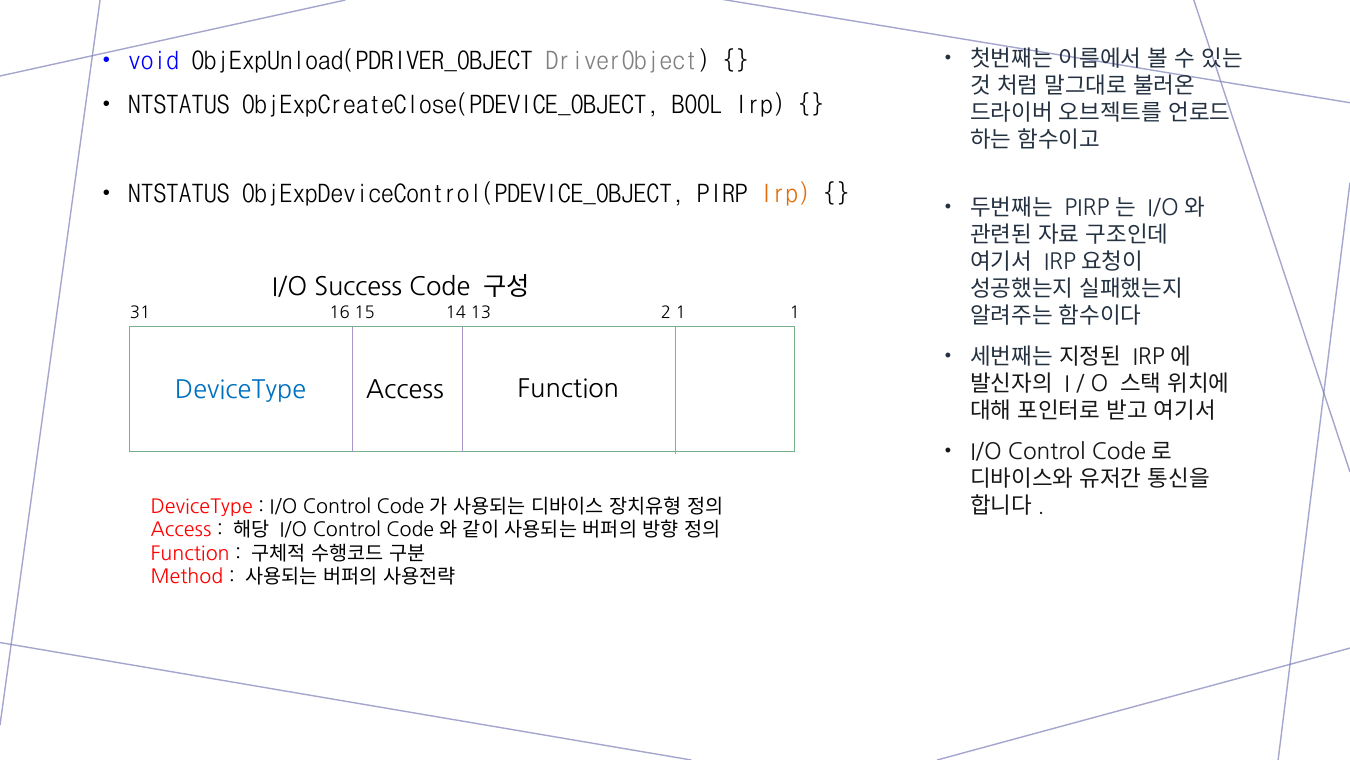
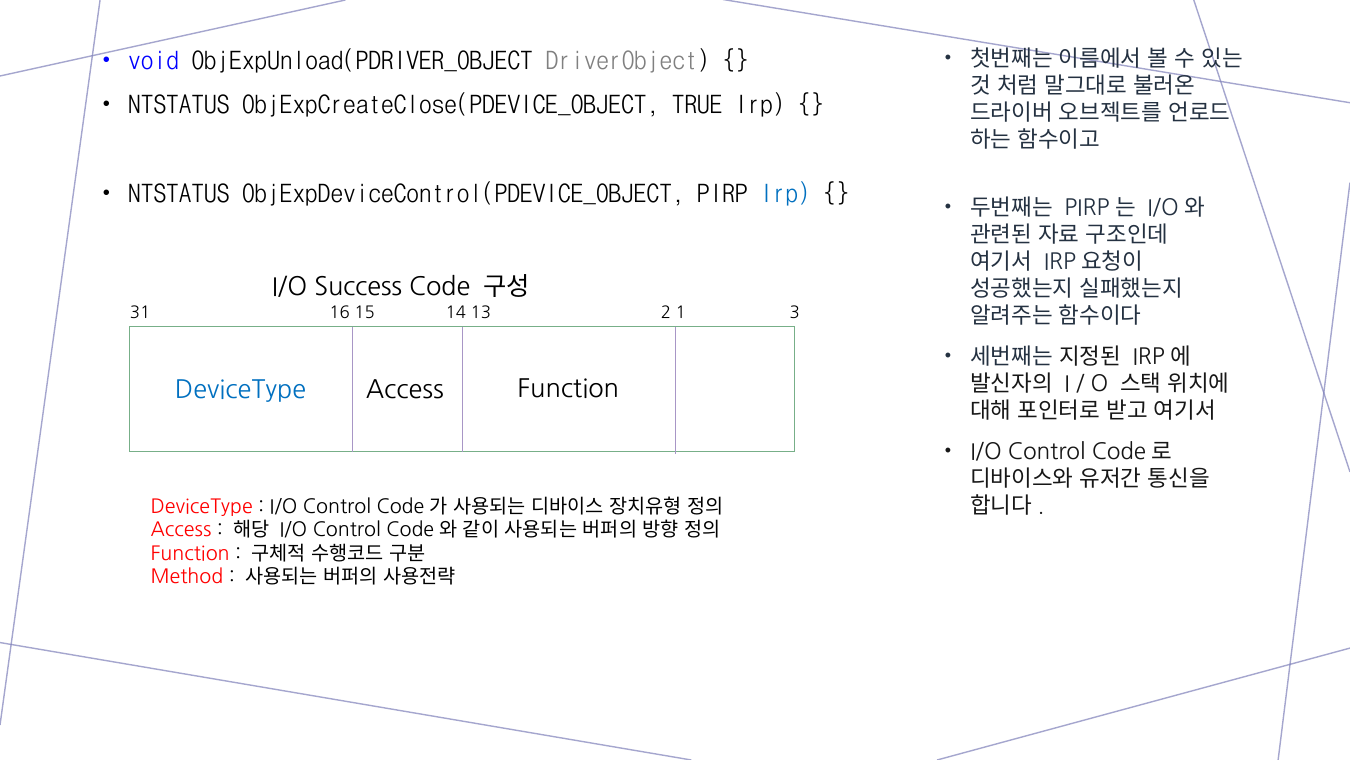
BOOL: BOOL -> TRUE (697, 105)
Irp colour: orange -> blue (786, 194)
1 1: 1 -> 3 (795, 312)
